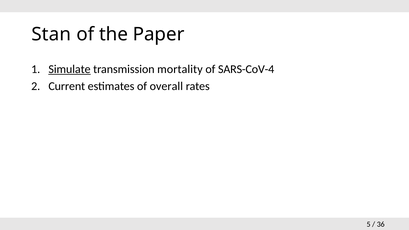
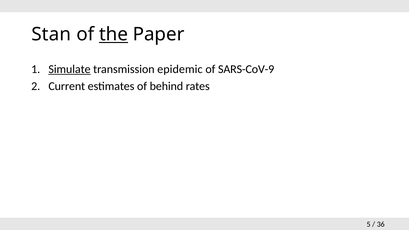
the underline: none -> present (113, 34)
mortality: mortality -> epidemic (180, 69)
SARS-CoV-4: SARS-CoV-4 -> SARS-CoV-9 (246, 69)
overall: overall -> behind (166, 86)
